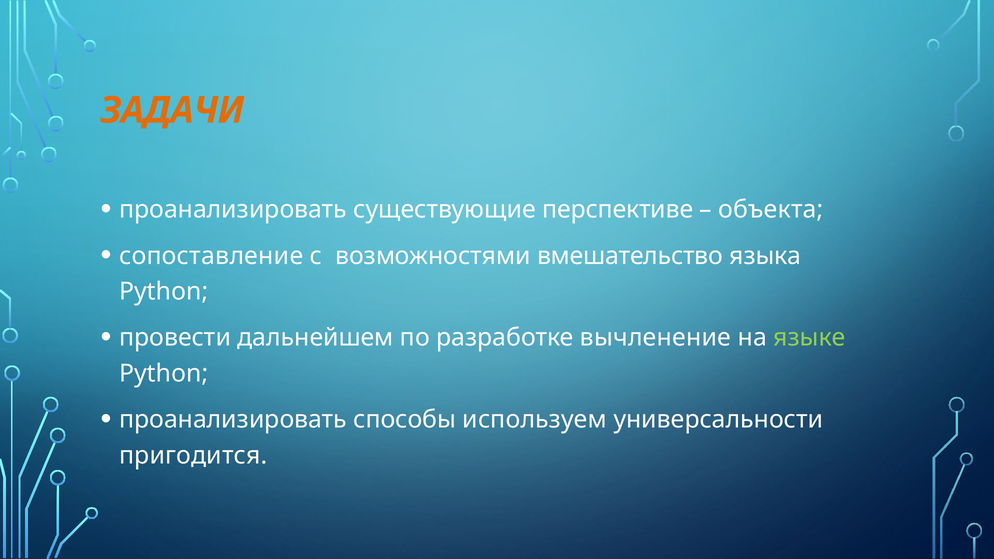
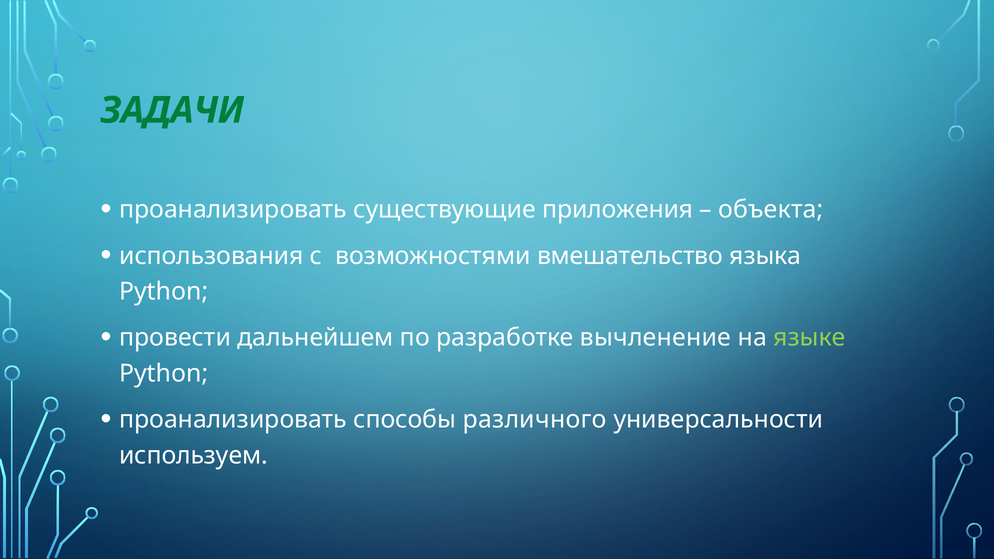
ЗАДАЧИ colour: orange -> green (172, 110)
перспективе: перспективе -> приложения (618, 210)
сопоставление: сопоставление -> использования (211, 256)
используем: используем -> различного (535, 420)
пригодится: пригодится -> используем (193, 455)
